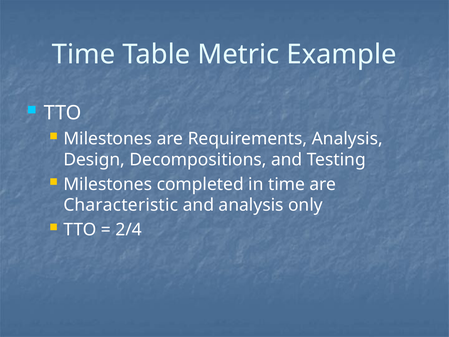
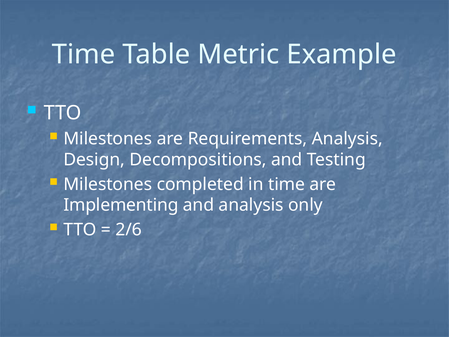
Characteristic: Characteristic -> Implementing (121, 205)
2/4: 2/4 -> 2/6 (129, 230)
